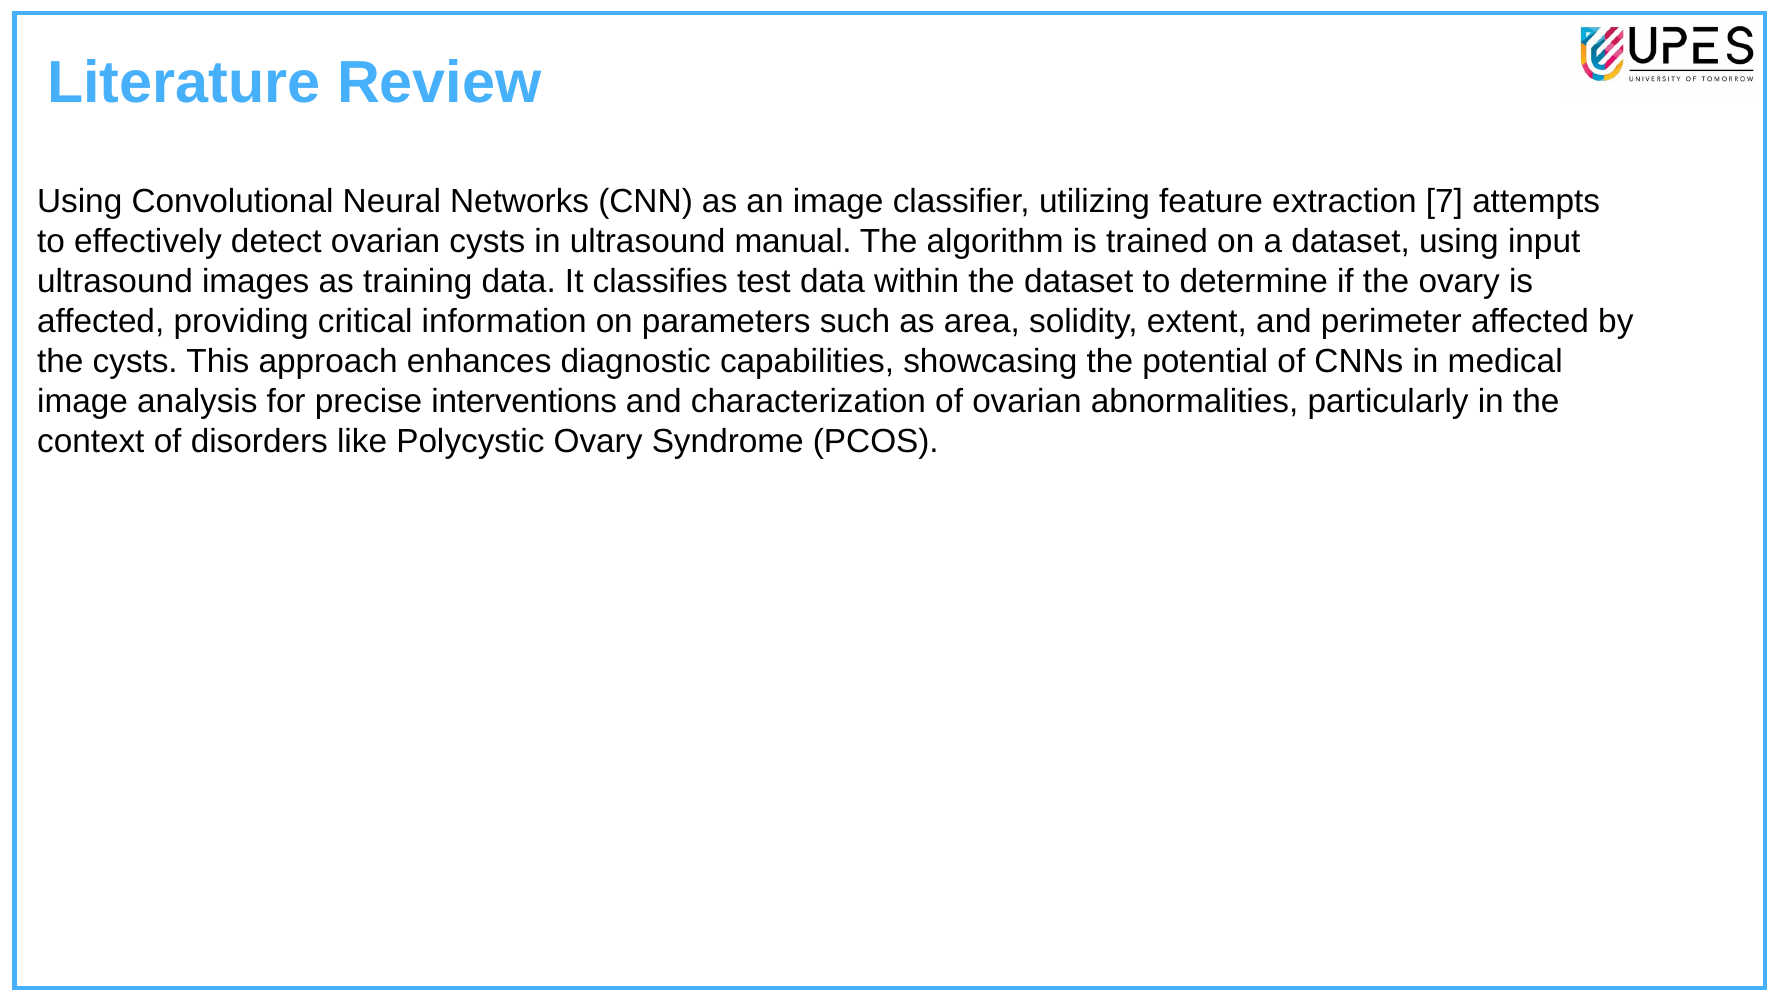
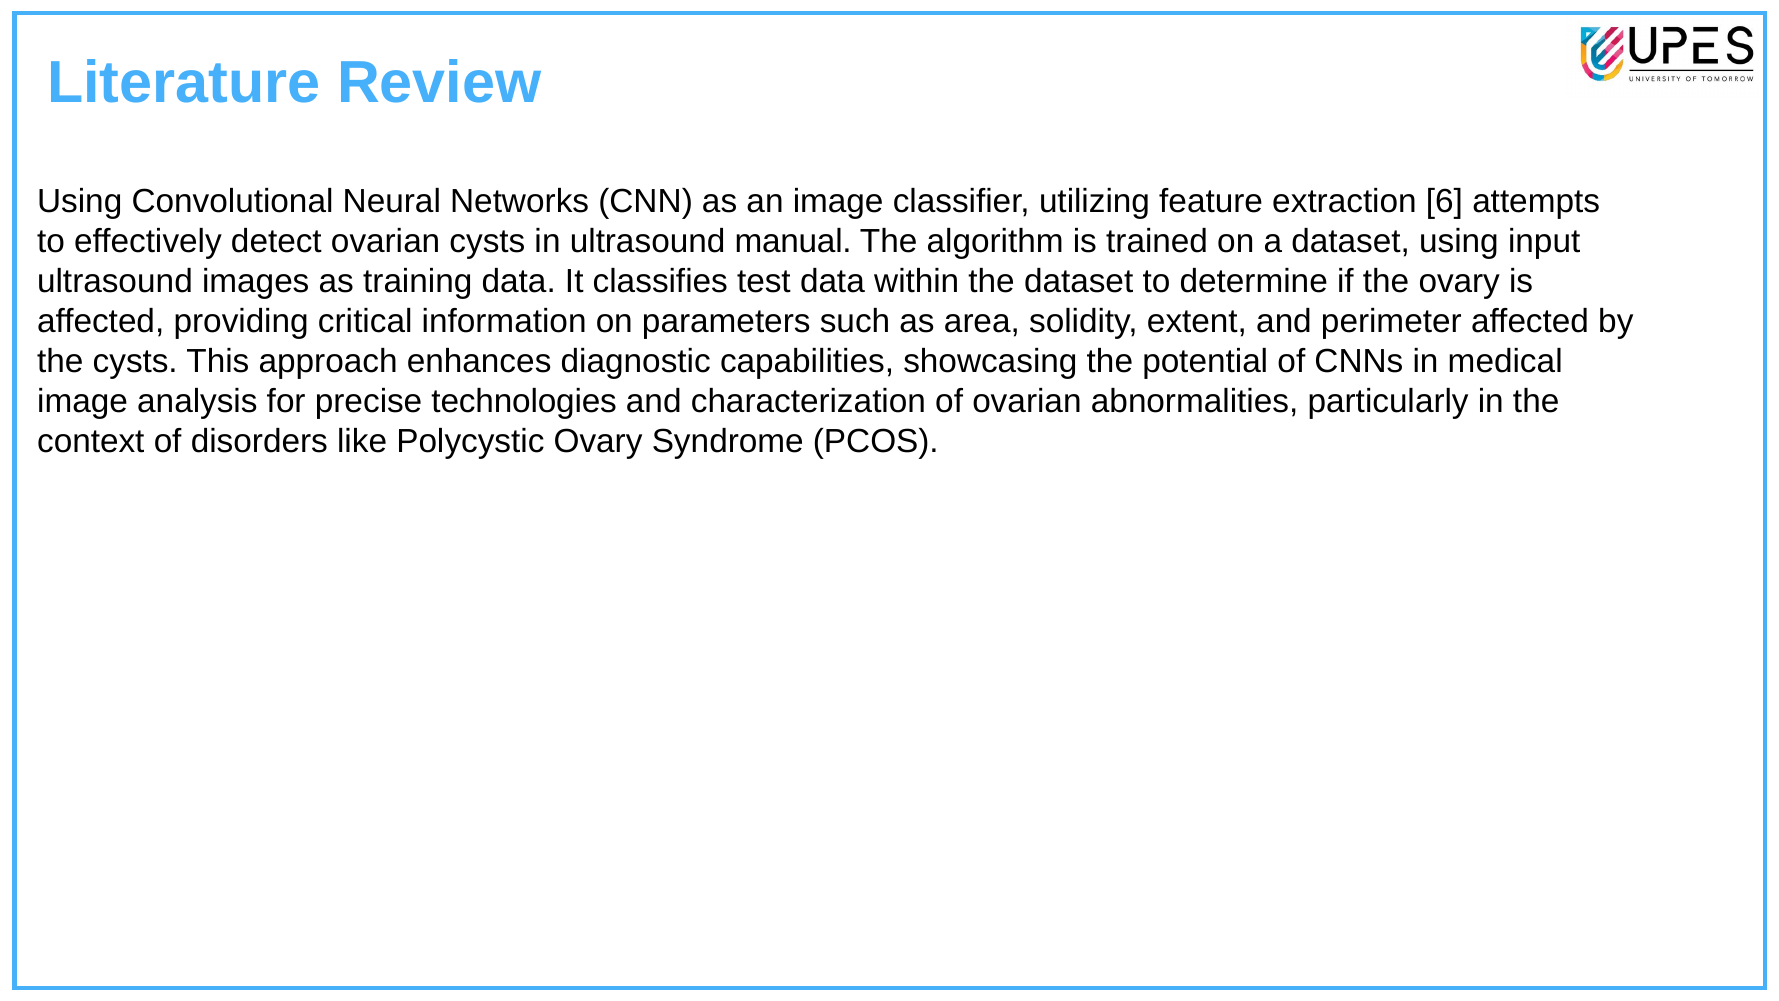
7: 7 -> 6 (1444, 201)
interventions: interventions -> technologies (524, 401)
